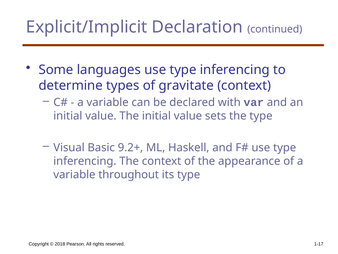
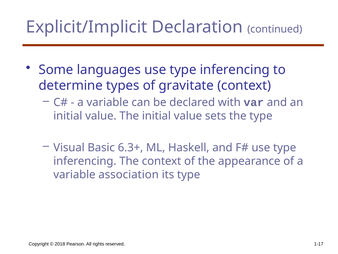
9.2+: 9.2+ -> 6.3+ (130, 147)
throughout: throughout -> association (129, 174)
